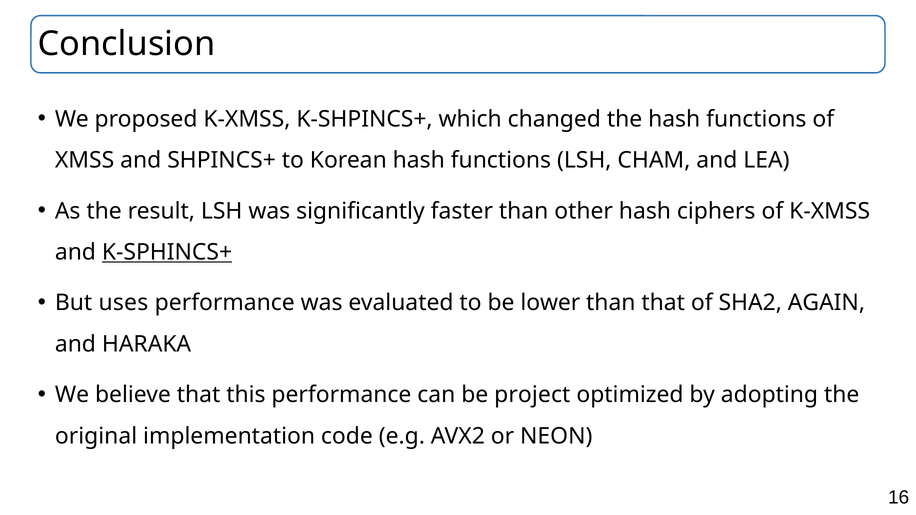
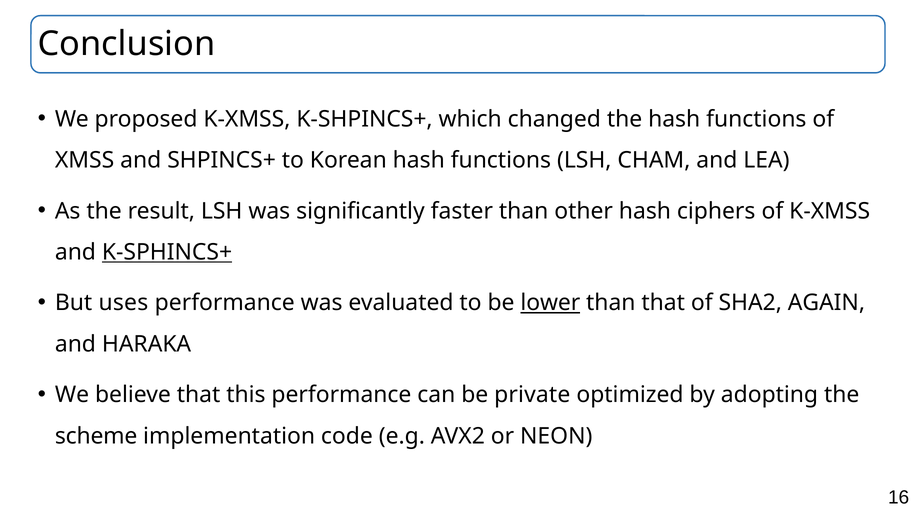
lower underline: none -> present (550, 303)
project: project -> private (532, 395)
original: original -> scheme (96, 436)
